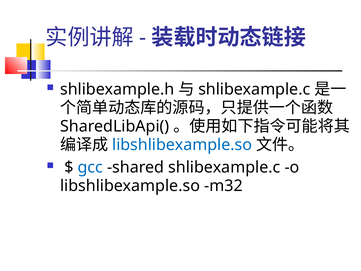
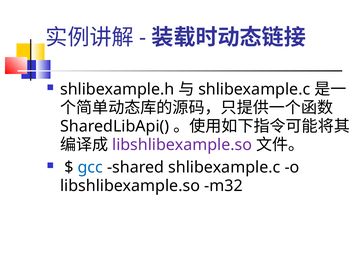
libshlibexample.so colour: blue -> purple (182, 145)
